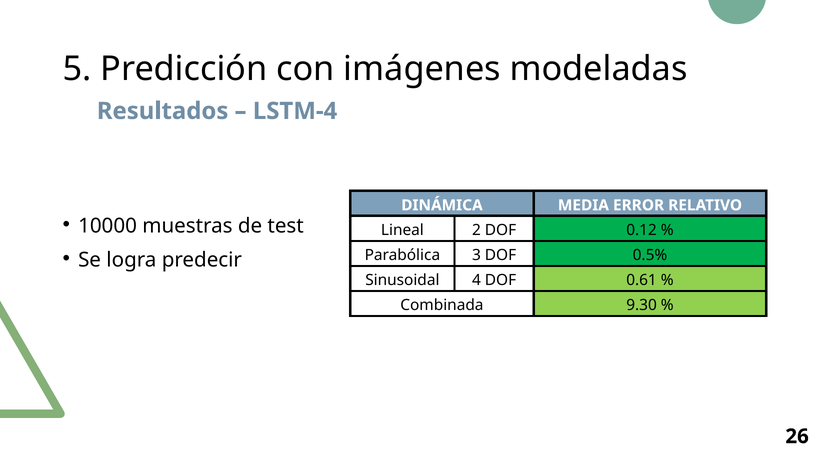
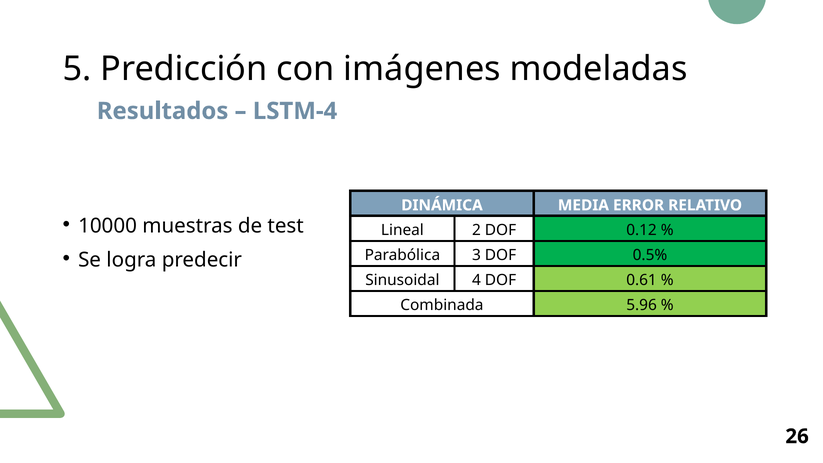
9.30: 9.30 -> 5.96 (642, 305)
